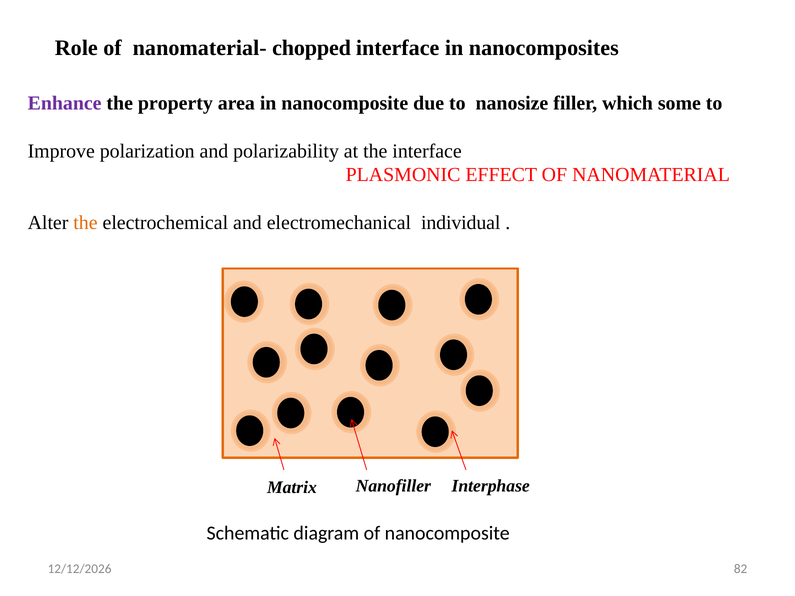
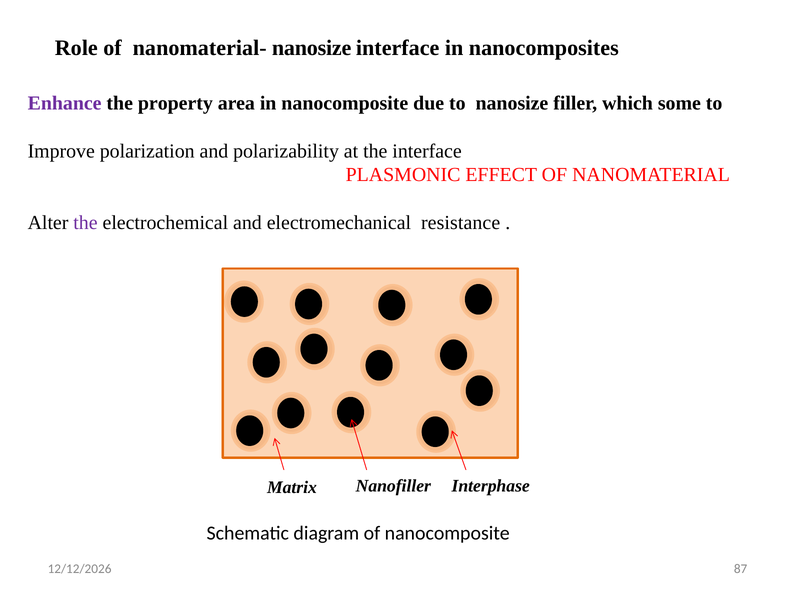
nanomaterial- chopped: chopped -> nanosize (312, 48)
the colour: orange -> purple (85, 223)
individual: individual -> resistance (461, 223)
82: 82 -> 87 (741, 569)
